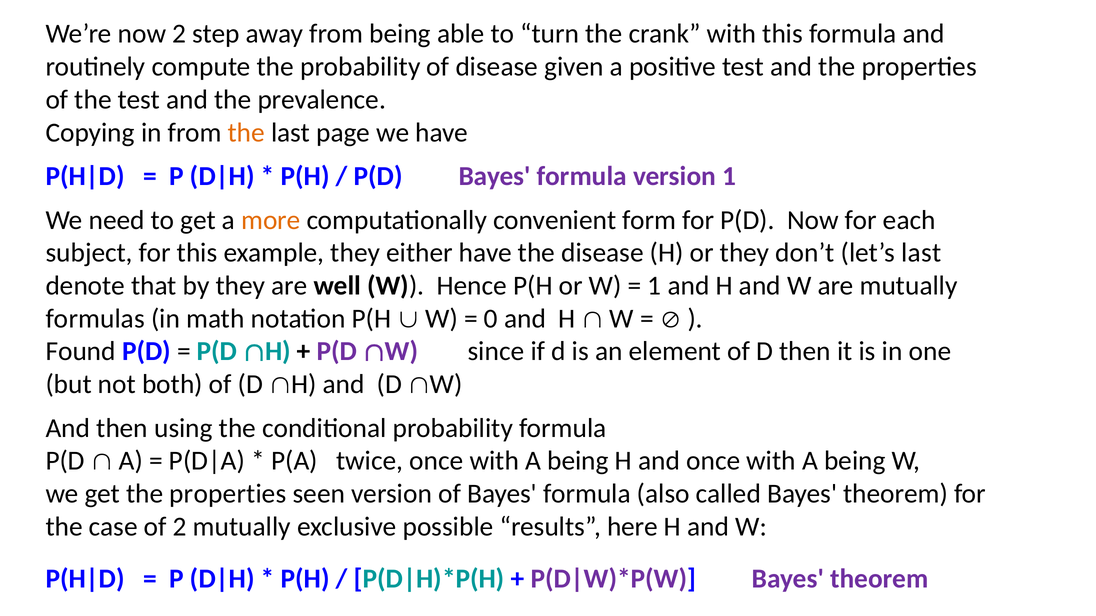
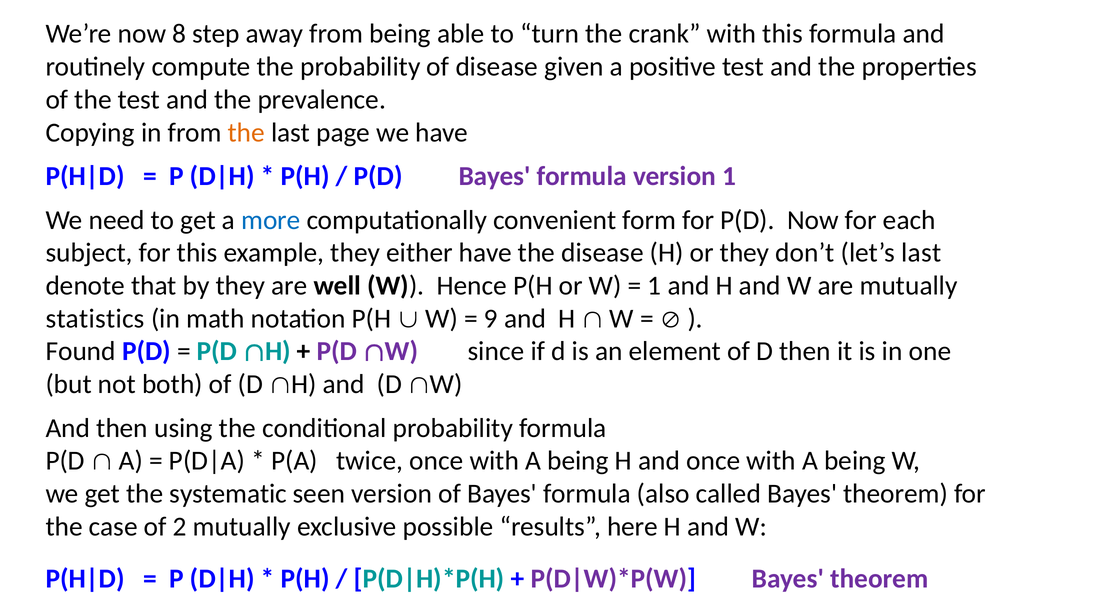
now 2: 2 -> 8 (179, 34)
more colour: orange -> blue (271, 220)
formulas: formulas -> statistics (95, 319)
0: 0 -> 9 (491, 319)
get the properties: properties -> systematic (228, 494)
